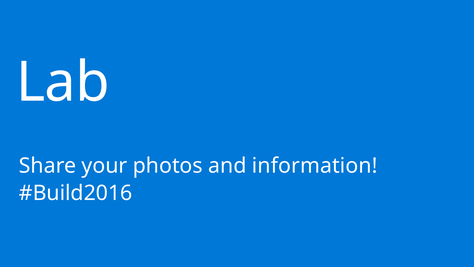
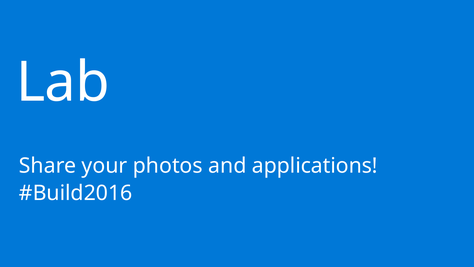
information: information -> applications (315, 166)
